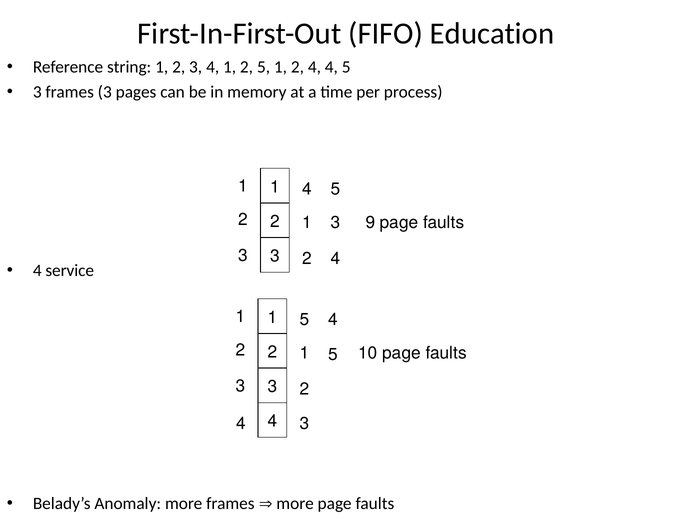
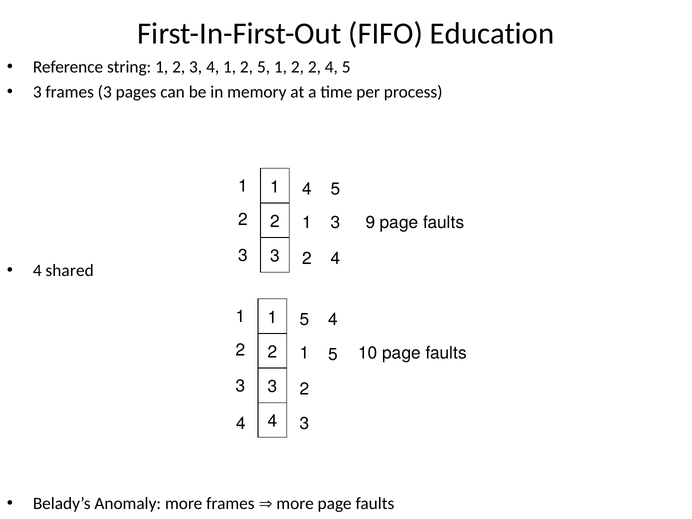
4: 4 -> 2 (314, 67)
service: service -> shared (70, 271)
